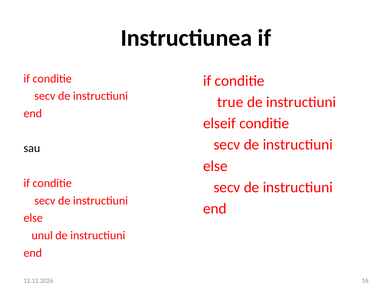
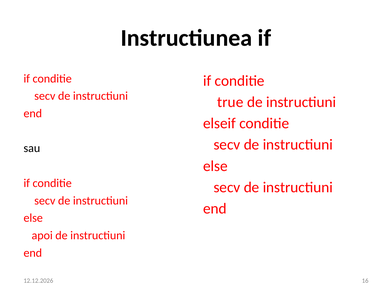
unul: unul -> apoi (42, 235)
